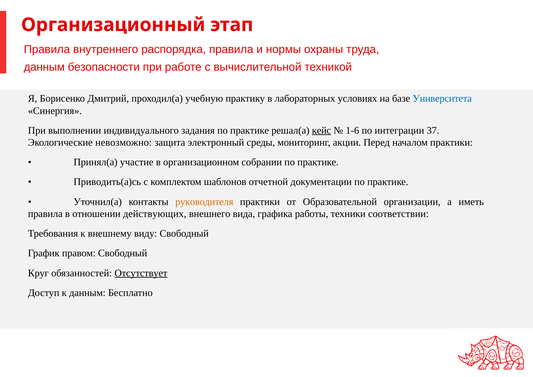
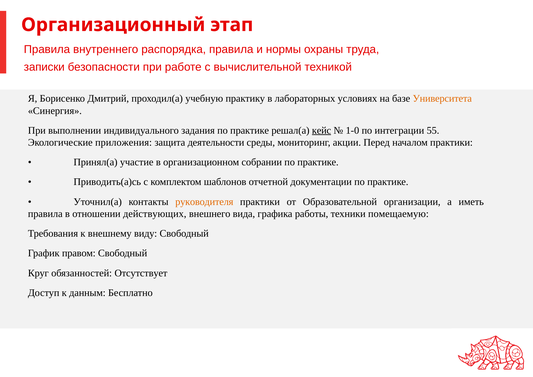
данным: данным -> записки (44, 67)
Университета colour: blue -> orange (442, 99)
1-6: 1-6 -> 1-0 (352, 130)
37: 37 -> 55 (433, 130)
невозможно: невозможно -> приложения (124, 142)
электронный: электронный -> деятельности (216, 142)
соответствии: соответствии -> помещаемую (398, 214)
Отсутствует underline: present -> none (141, 273)
